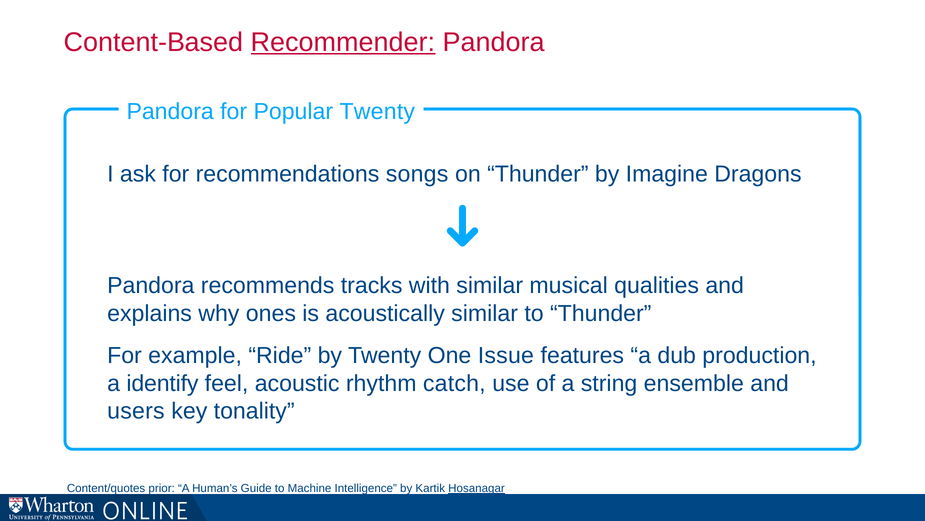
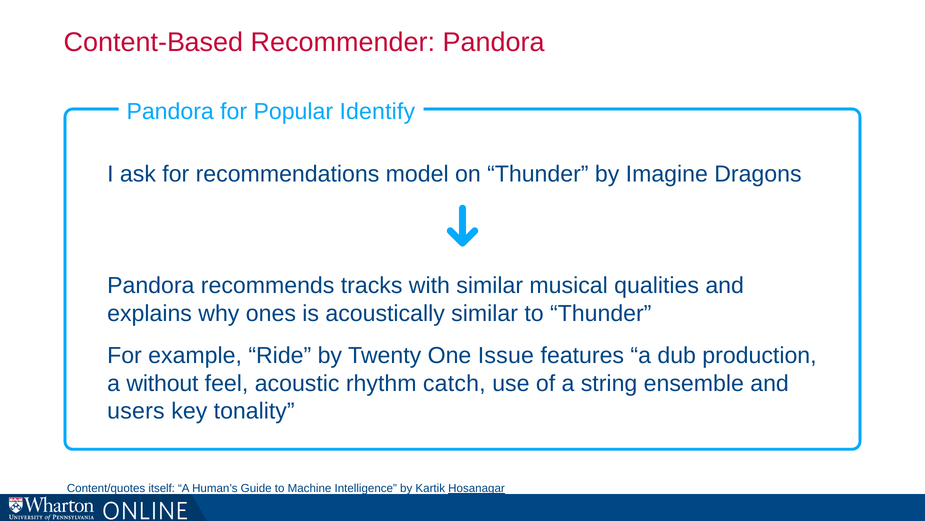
Recommender underline: present -> none (343, 42)
Popular Twenty: Twenty -> Identify (377, 111)
songs: songs -> model (417, 174)
identify: identify -> without (162, 383)
prior: prior -> itself (162, 488)
